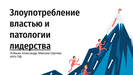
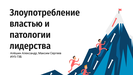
лидерства underline: present -> none (30, 46)
